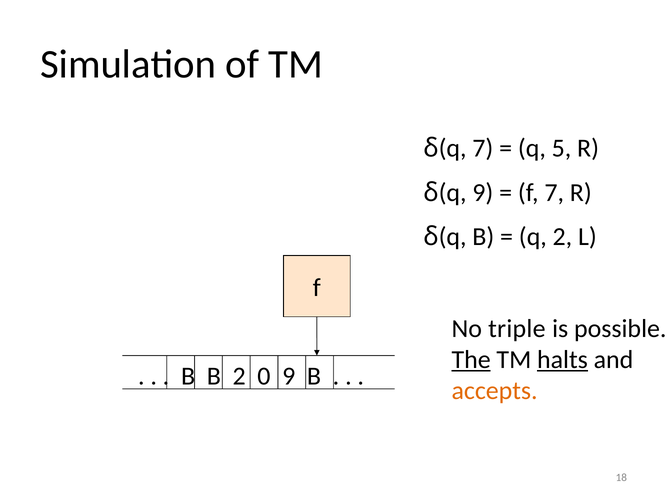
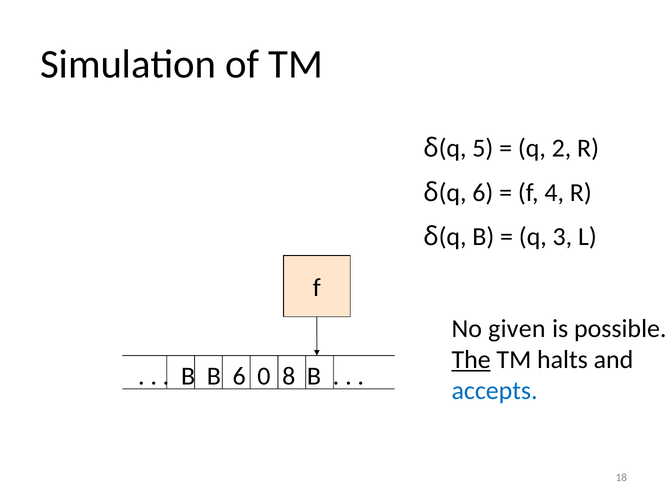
q 7: 7 -> 5 (483, 148)
5: 5 -> 2 (561, 148)
q 9: 9 -> 6 (483, 193)
f 7: 7 -> 4 (554, 193)
q 2: 2 -> 3 (562, 237)
triple: triple -> given (517, 329)
halts underline: present -> none (562, 360)
B 2: 2 -> 6 (239, 376)
0 9: 9 -> 8 (289, 376)
accepts colour: orange -> blue (495, 391)
